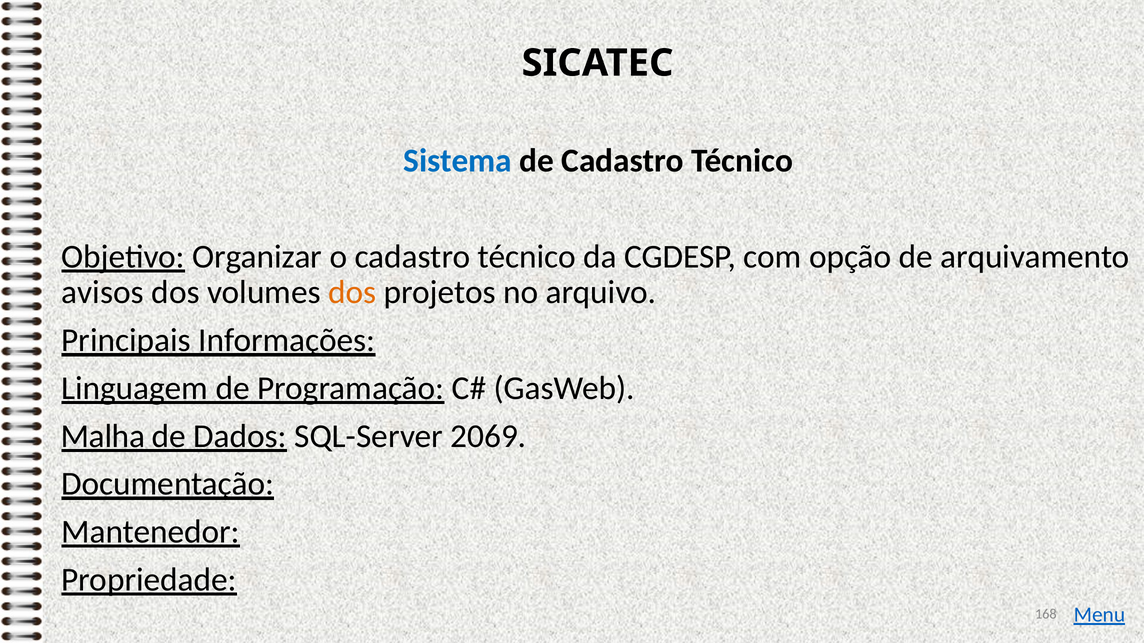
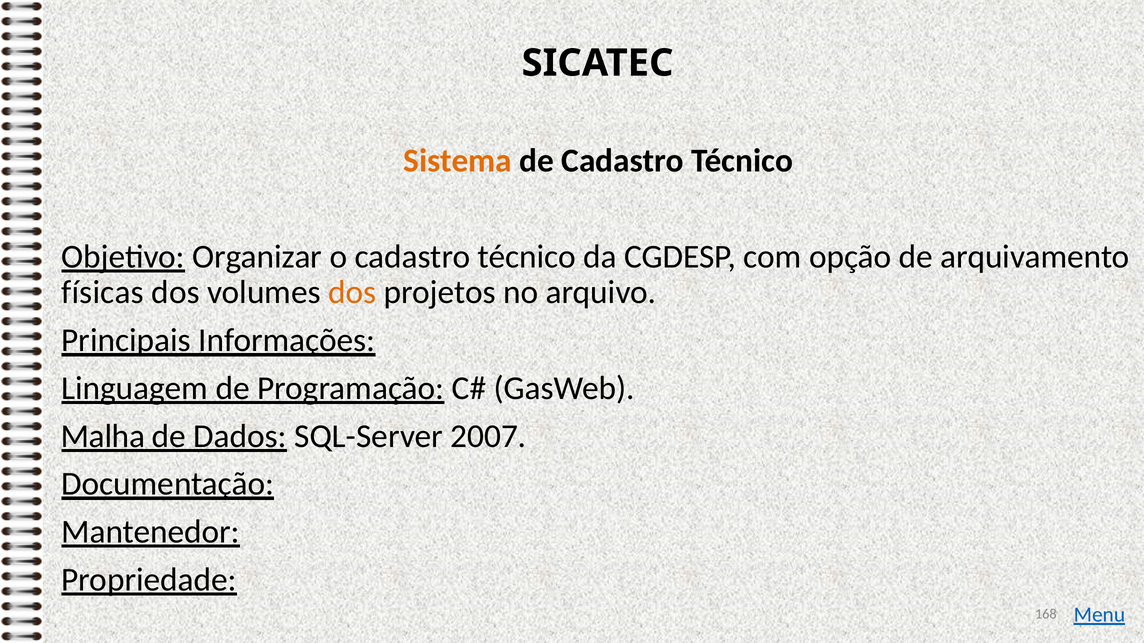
Sistema colour: blue -> orange (458, 161)
avisos: avisos -> físicas (103, 293)
2069: 2069 -> 2007 (488, 436)
